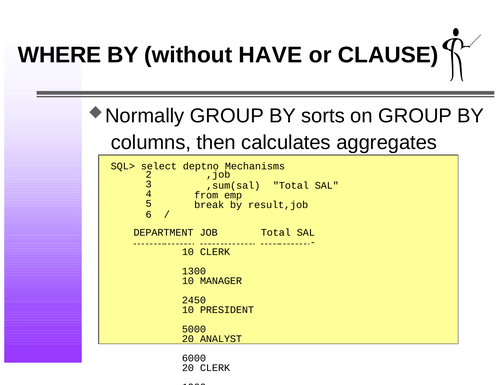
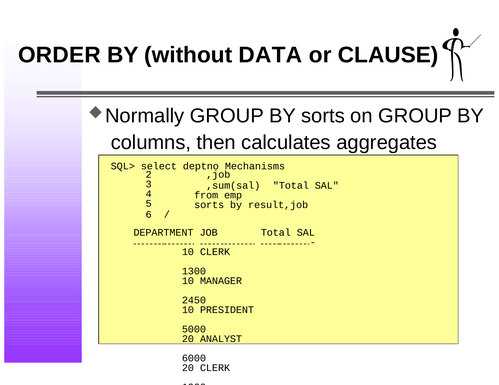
WHERE: WHERE -> ORDER (59, 55)
HAVE: HAVE -> DATA (270, 55)
break: break -> sorts (209, 205)
